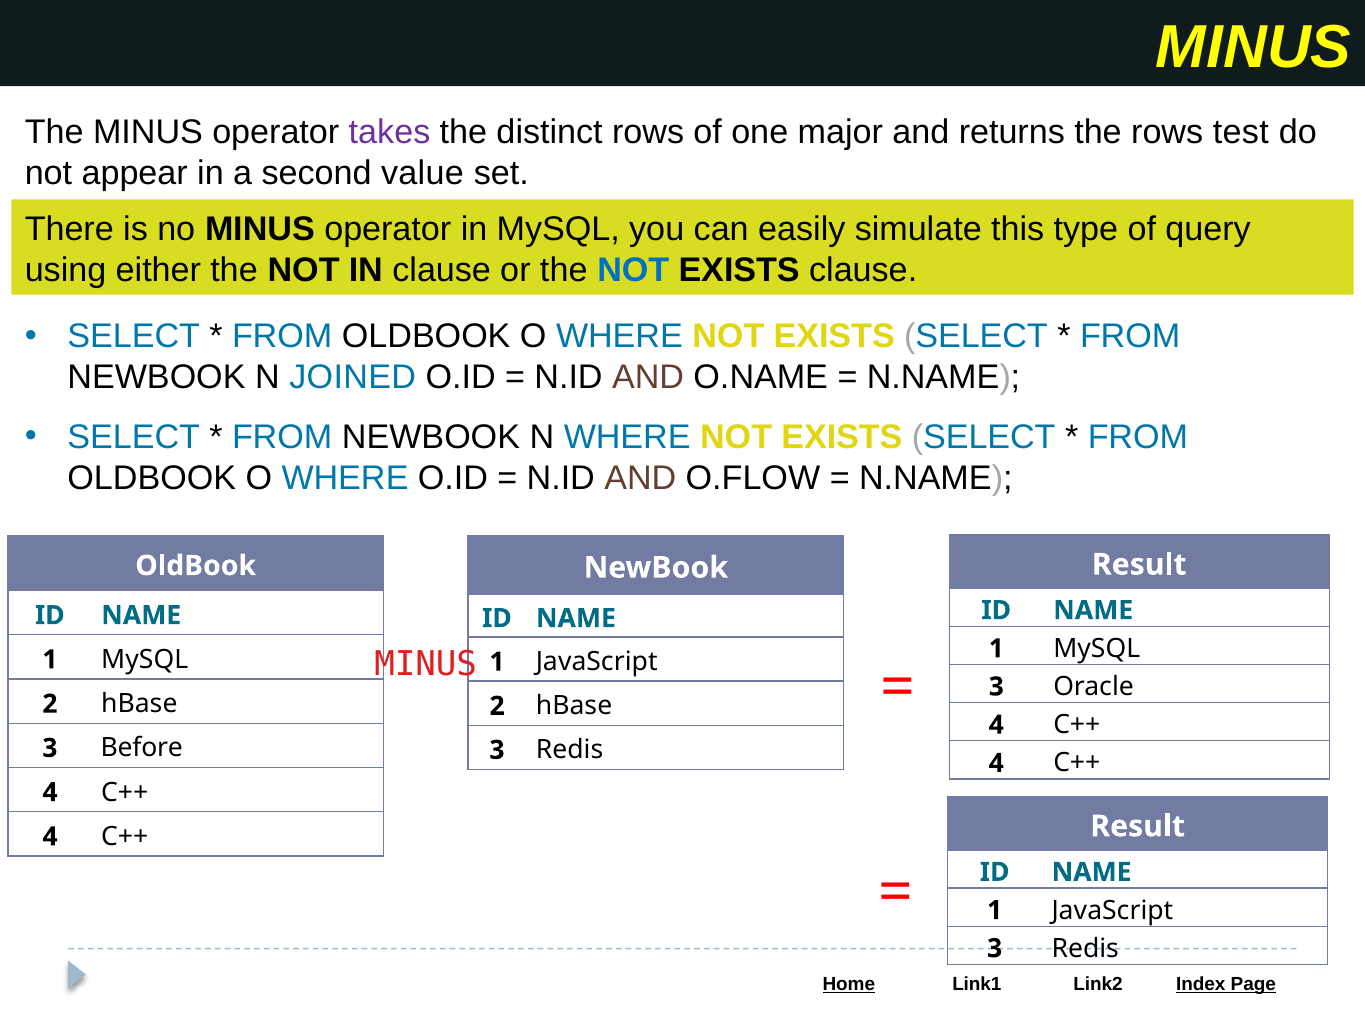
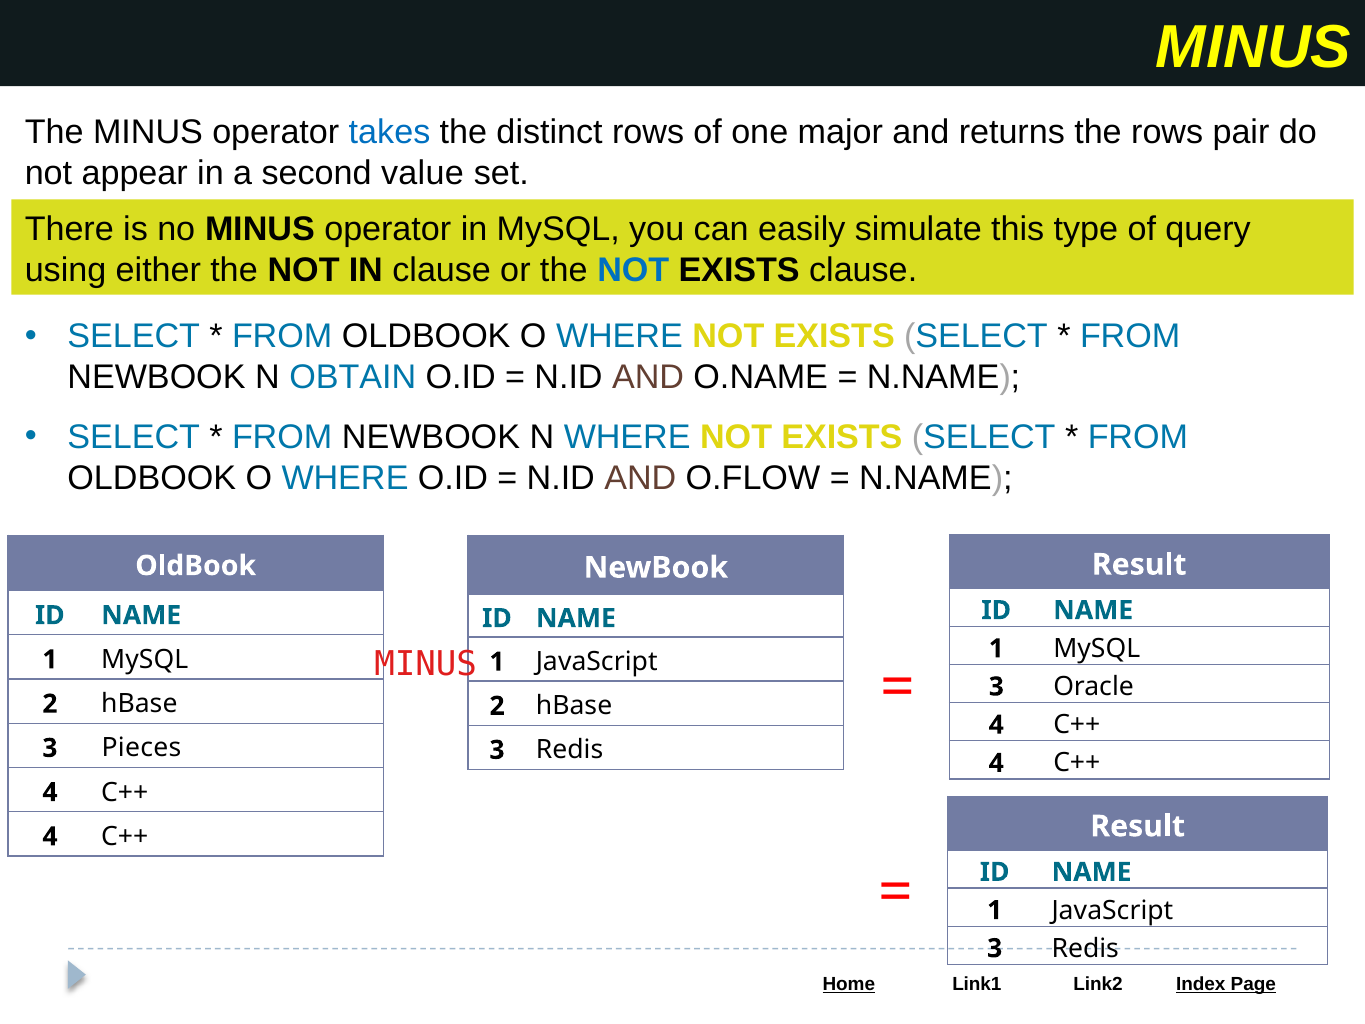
takes colour: purple -> blue (390, 132)
test: test -> pair (1241, 132)
JOINED: JOINED -> OBTAIN (353, 378)
Before: Before -> Pieces (141, 748)
